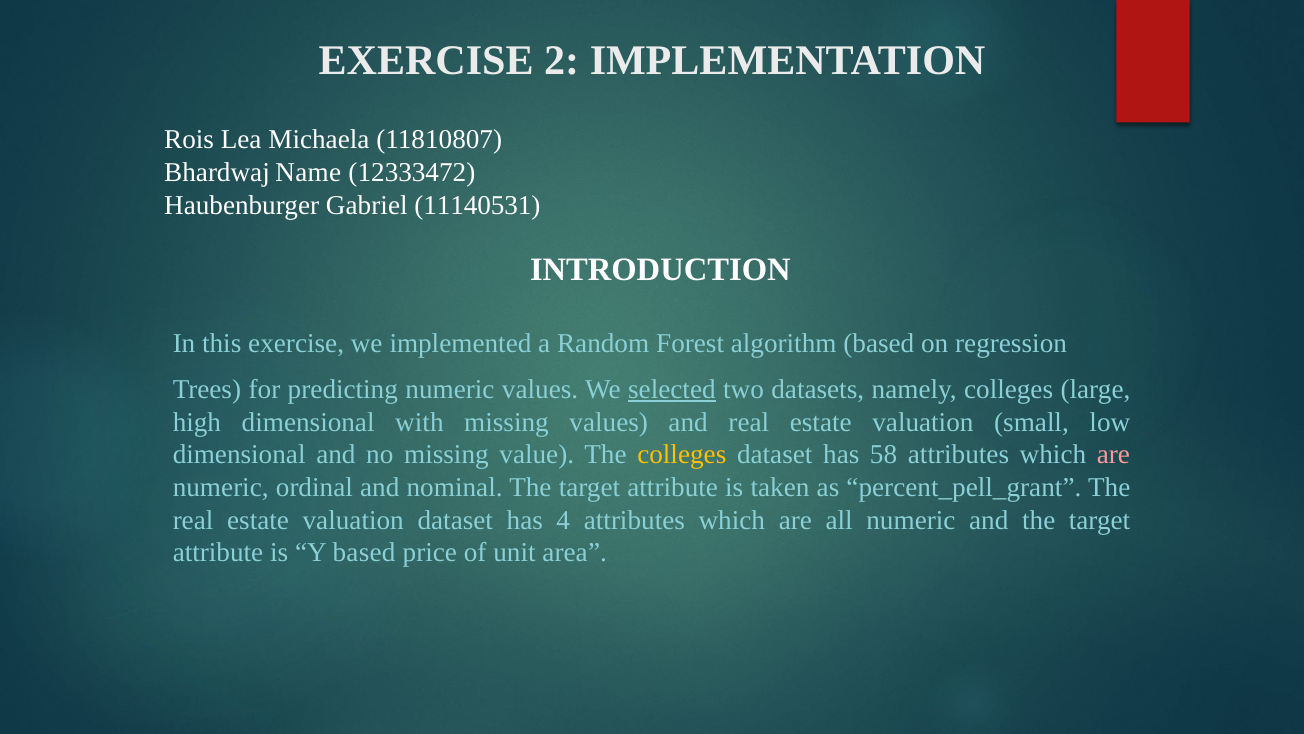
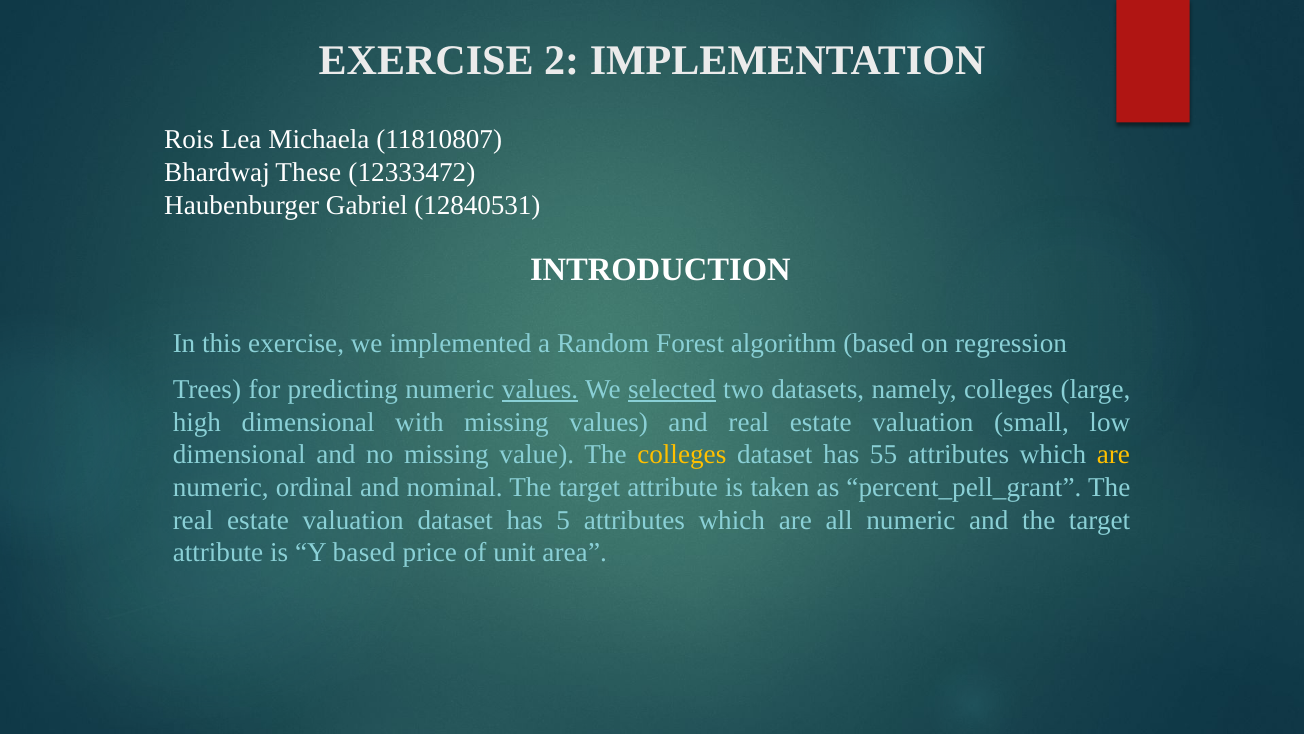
Name: Name -> These (308, 172)
11140531: 11140531 -> 12840531 (477, 205)
values underline: none -> present (540, 389)
58: 58 -> 55 (884, 455)
are colour: pink -> yellow (1113, 455)
4: 4 -> 5 (563, 520)
